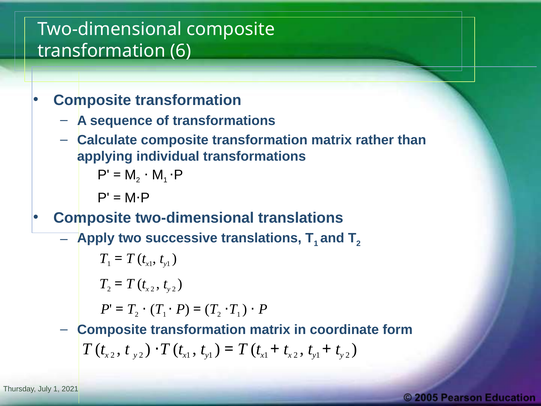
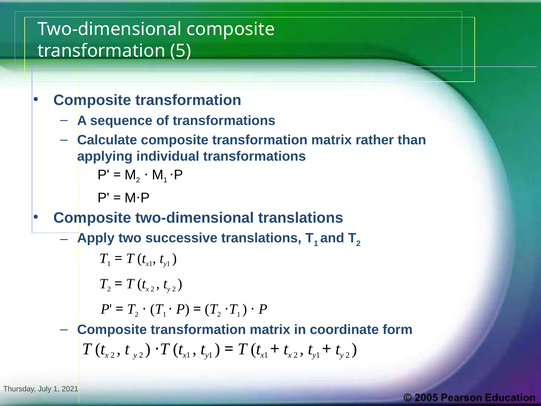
6: 6 -> 5 (181, 51)
